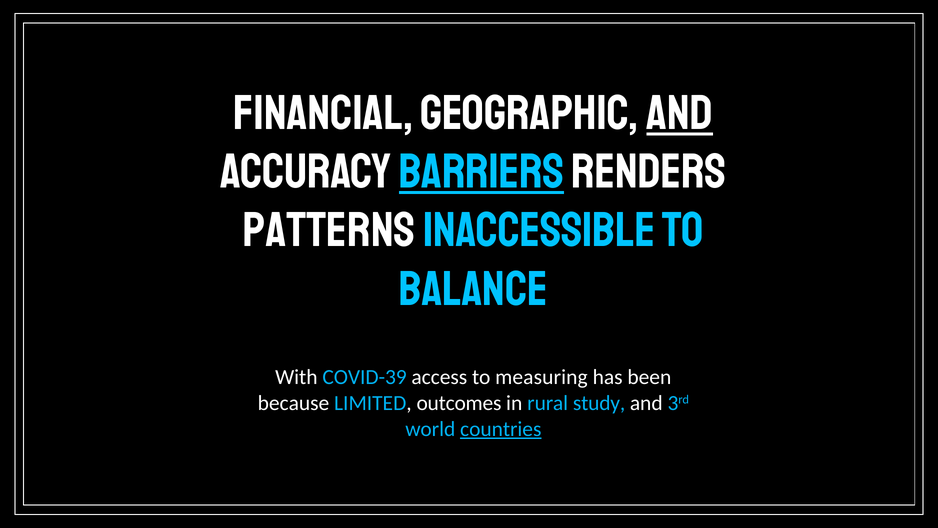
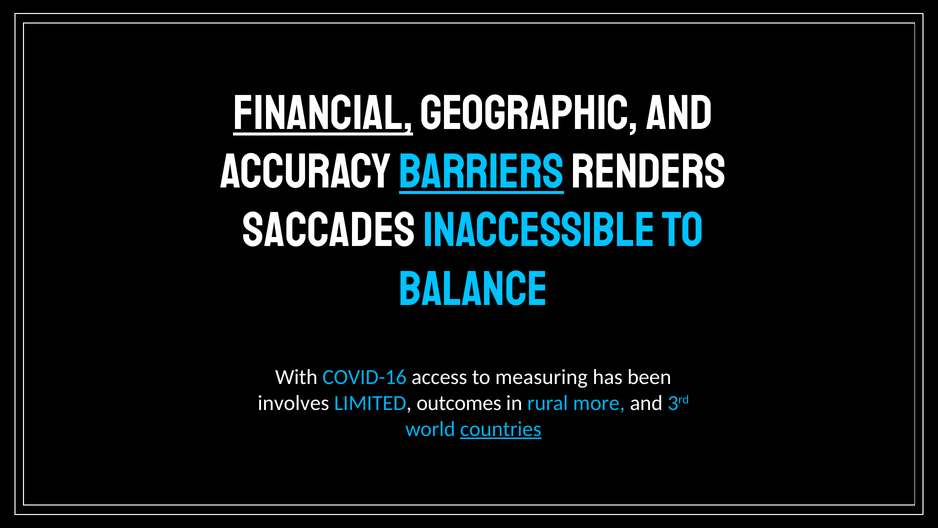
Financial underline: none -> present (323, 113)
and underline: present -> none (680, 113)
patterns: patterns -> saccades (329, 230)
COVID-39: COVID-39 -> COVID-16 (365, 377)
because: because -> involves (293, 403)
study: study -> more (599, 403)
